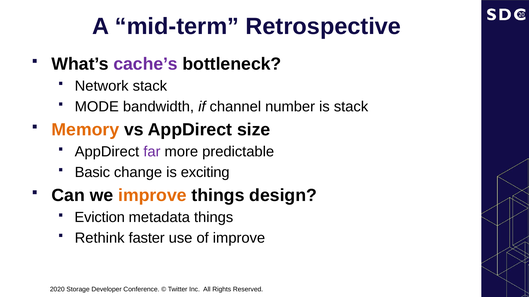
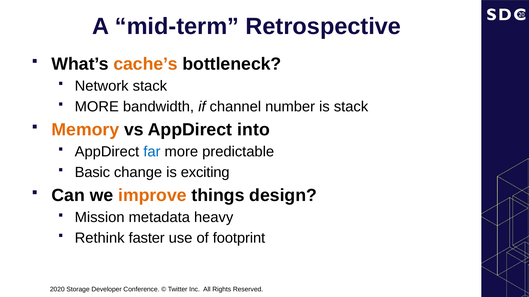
cache’s colour: purple -> orange (146, 64)
MODE: MODE -> MORE (97, 107)
size: size -> into (254, 130)
far colour: purple -> blue (152, 152)
Eviction: Eviction -> Mission (100, 218)
metadata things: things -> heavy (214, 218)
of improve: improve -> footprint (239, 238)
